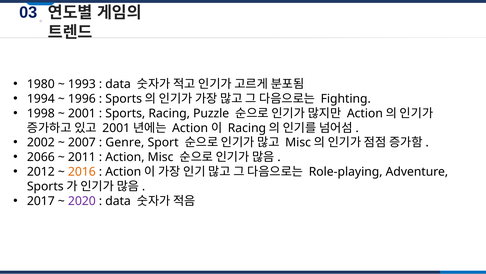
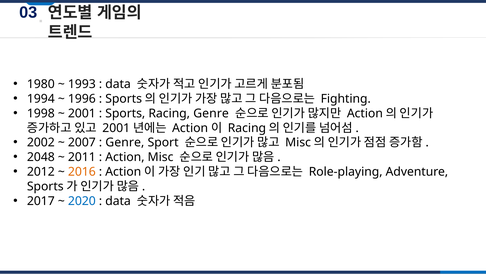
Racing Puzzle: Puzzle -> Genre (211, 113)
2066: 2066 -> 2048 (41, 157)
2020 colour: purple -> blue (82, 201)
